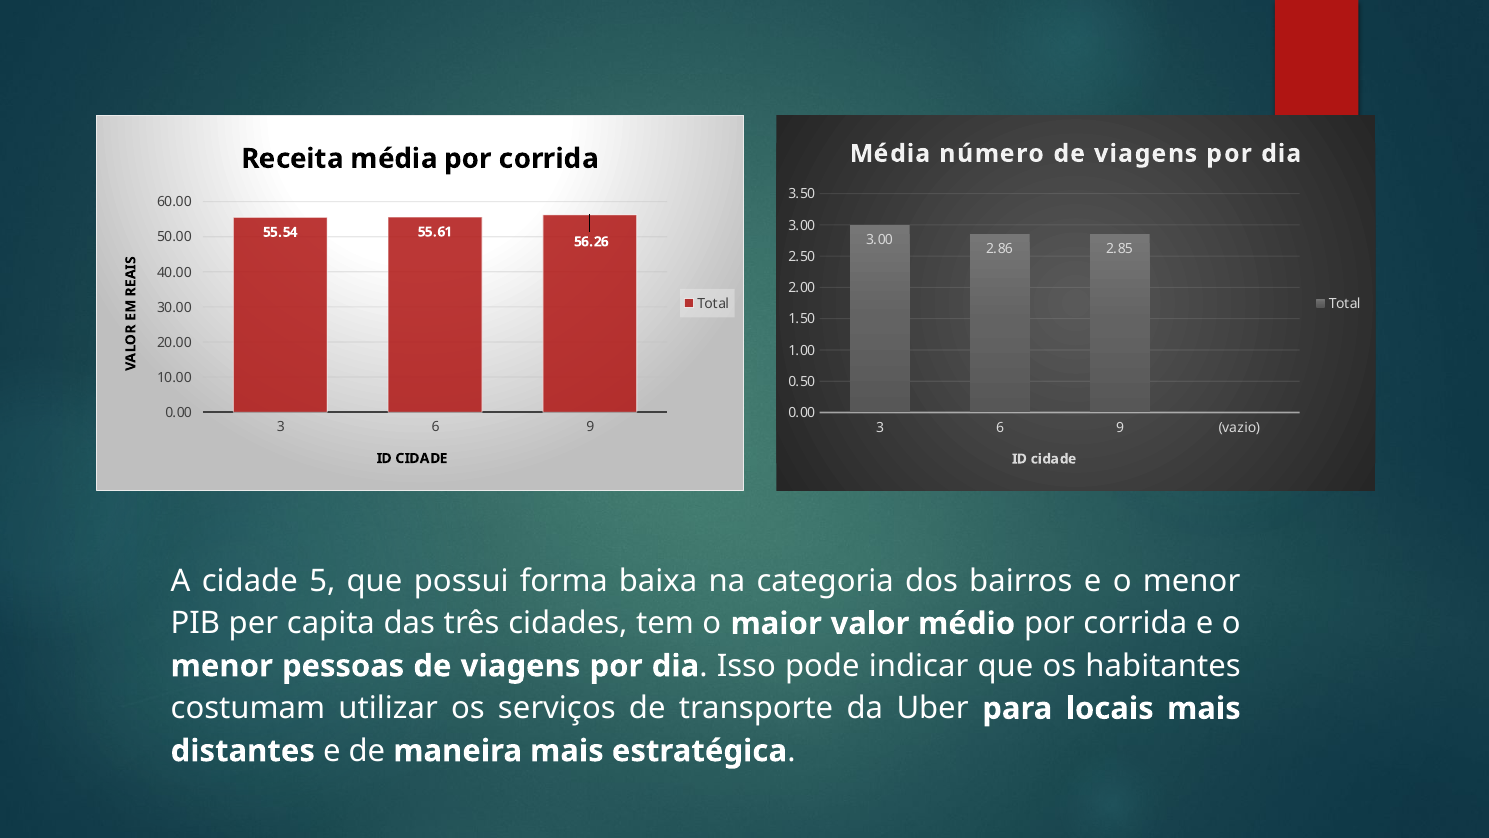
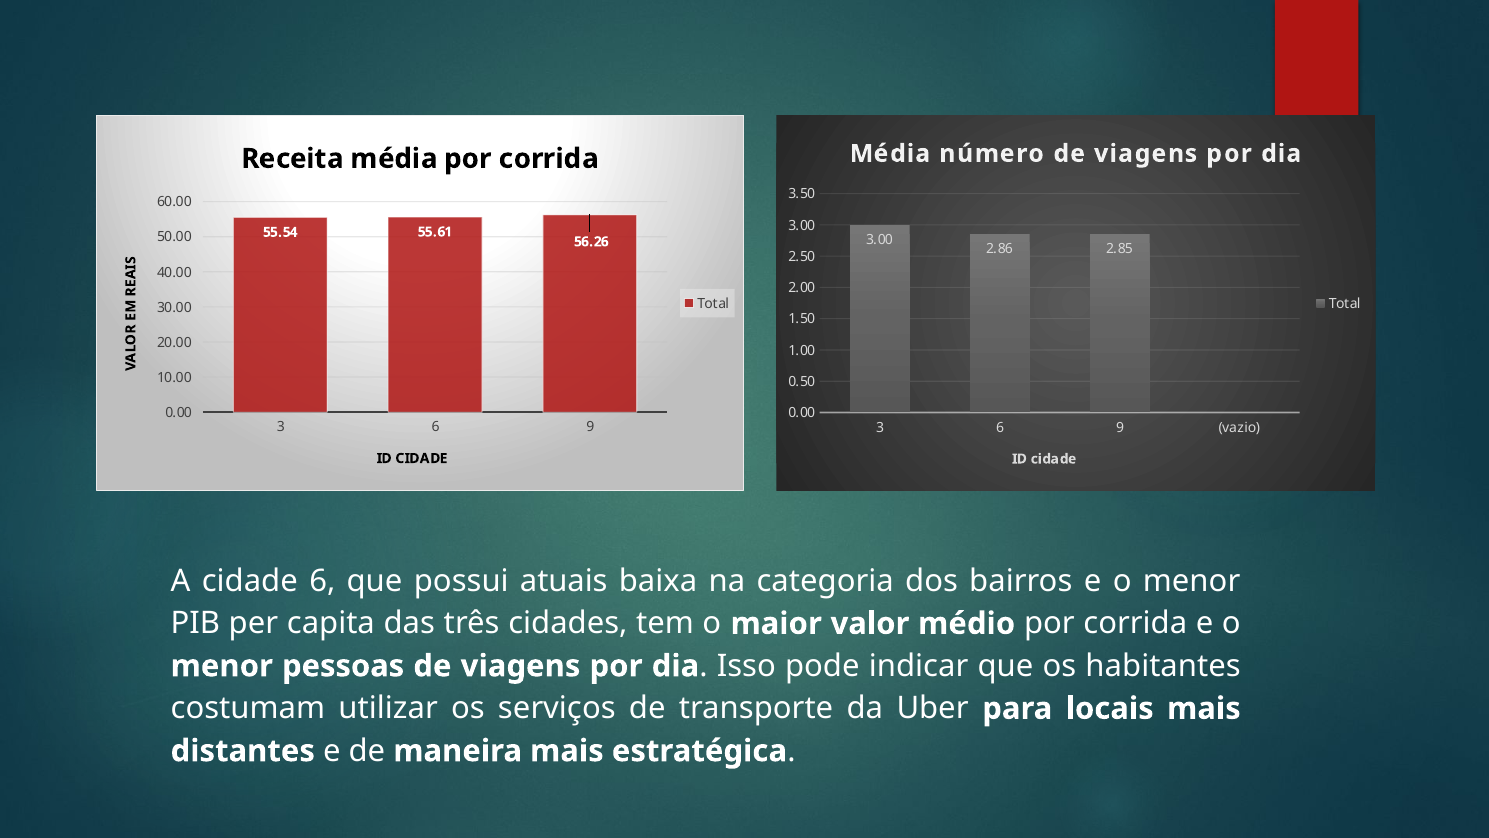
cidade 5: 5 -> 6 (322, 581)
forma: forma -> atuais (564, 581)
